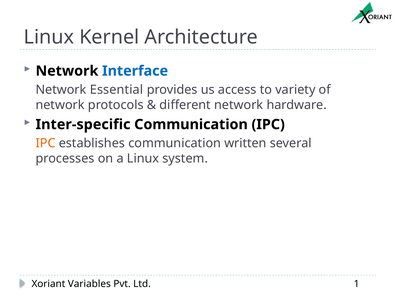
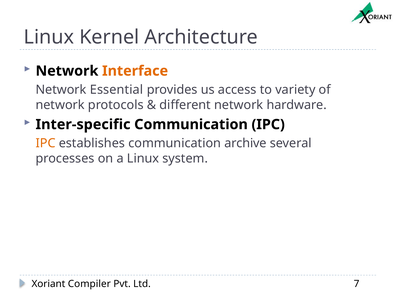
Interface colour: blue -> orange (135, 71)
written: written -> archive (245, 143)
Variables: Variables -> Compiler (89, 284)
1: 1 -> 7 (357, 284)
